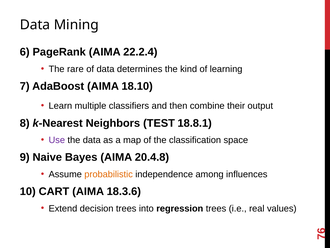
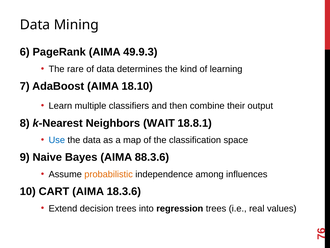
22.2.4: 22.2.4 -> 49.9.3 (140, 52)
TEST: TEST -> WAIT (159, 123)
Use colour: purple -> blue (57, 140)
20.4.8: 20.4.8 -> 88.3.6 (152, 157)
